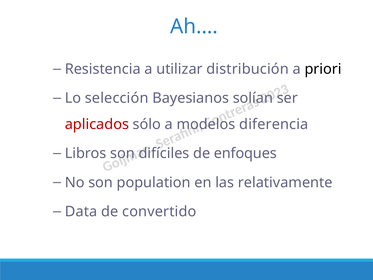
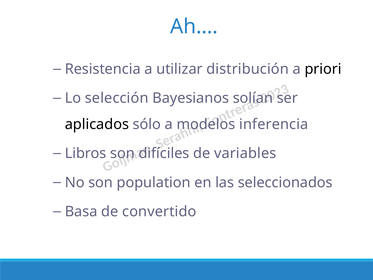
aplicados colour: red -> black (97, 124)
diferencia: diferencia -> inferencia (274, 124)
enfoques: enfoques -> variables (245, 153)
relativamente: relativamente -> seleccionados (285, 182)
Data: Data -> Basa (81, 211)
